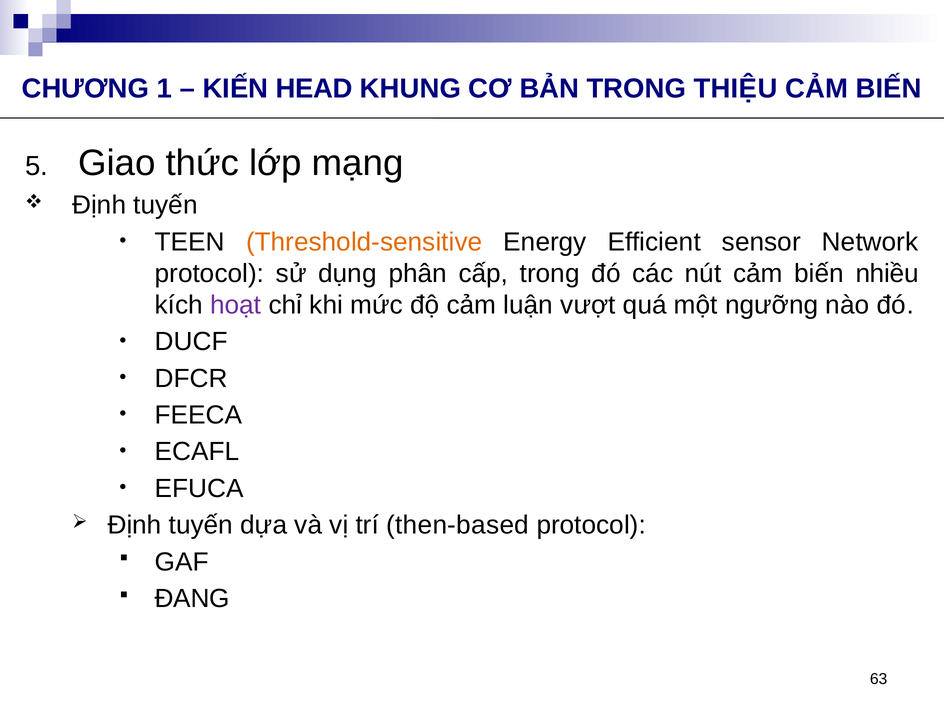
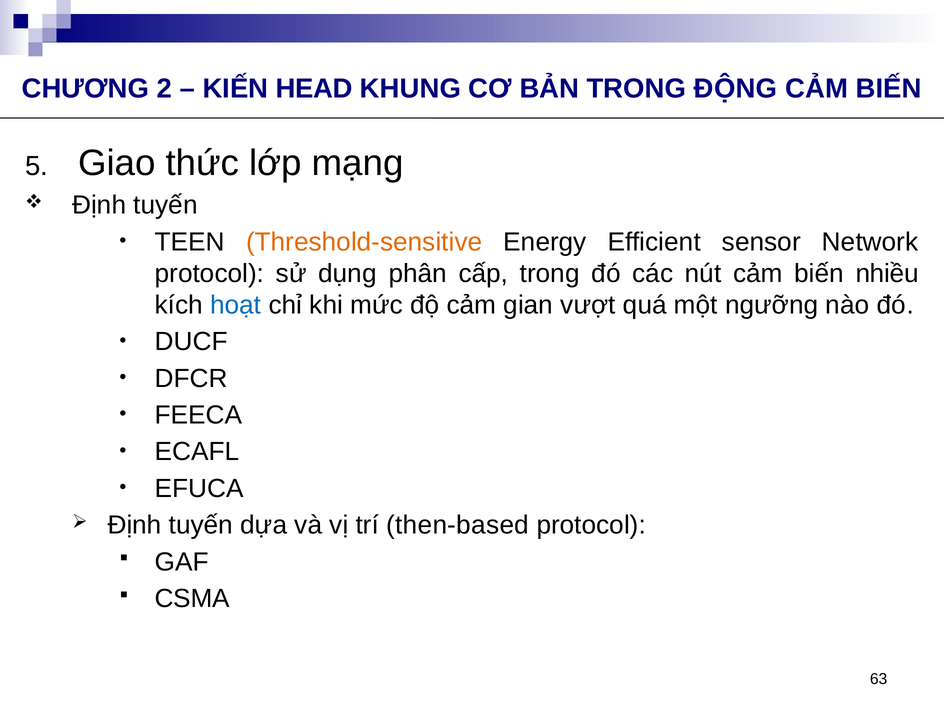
1: 1 -> 2 (164, 88)
THIỆU: THIỆU -> ĐỘNG (736, 88)
hoạt colour: purple -> blue (236, 305)
luận: luận -> gian (528, 305)
ĐANG: ĐANG -> CSMA (192, 599)
